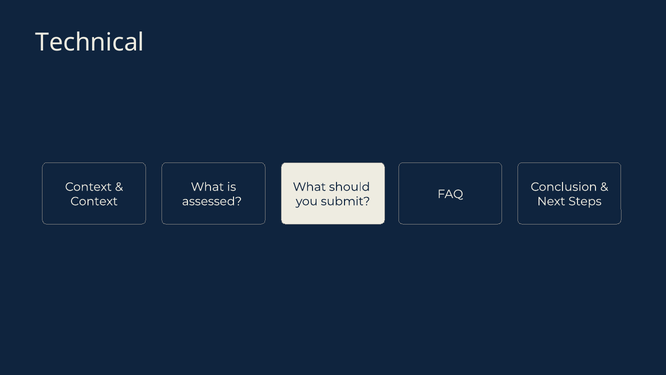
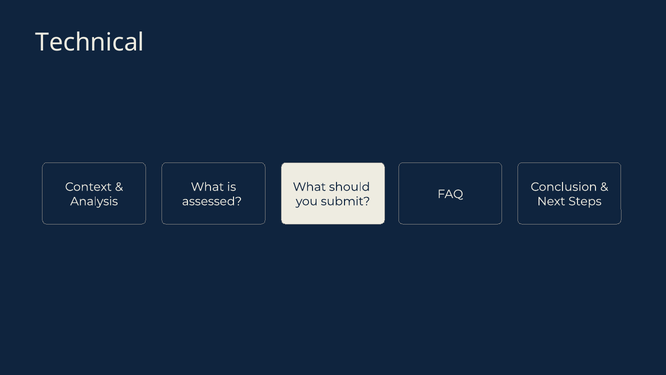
Context: Context -> Analysis (94, 201)
